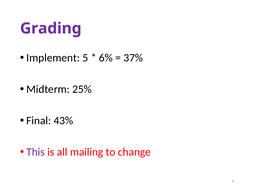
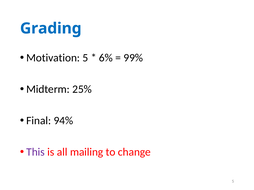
Grading colour: purple -> blue (51, 28)
Implement: Implement -> Motivation (53, 58)
37%: 37% -> 99% (133, 58)
43%: 43% -> 94% (63, 121)
